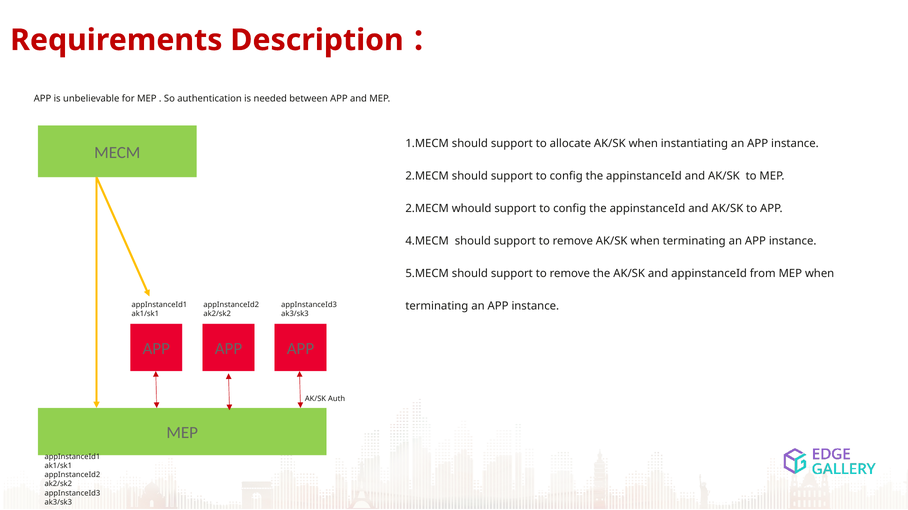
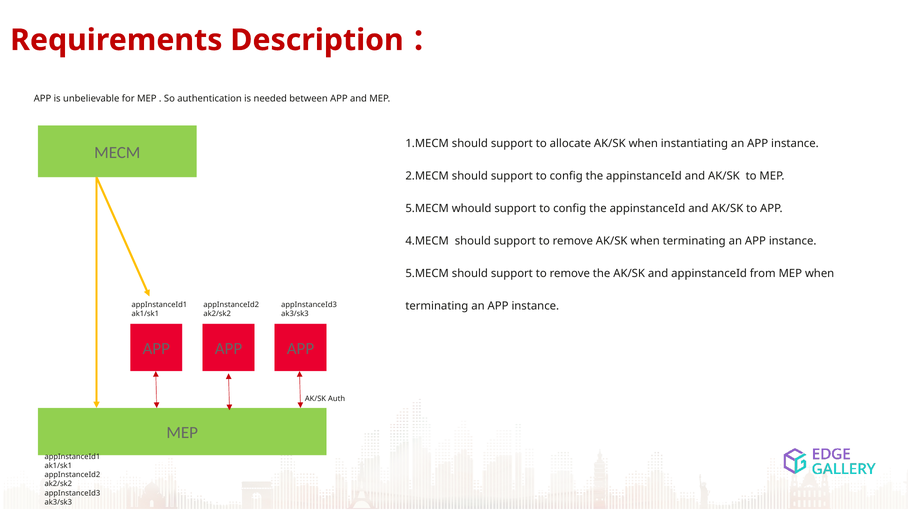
2.MECM: 2.MECM -> 5.MECM (427, 209)
